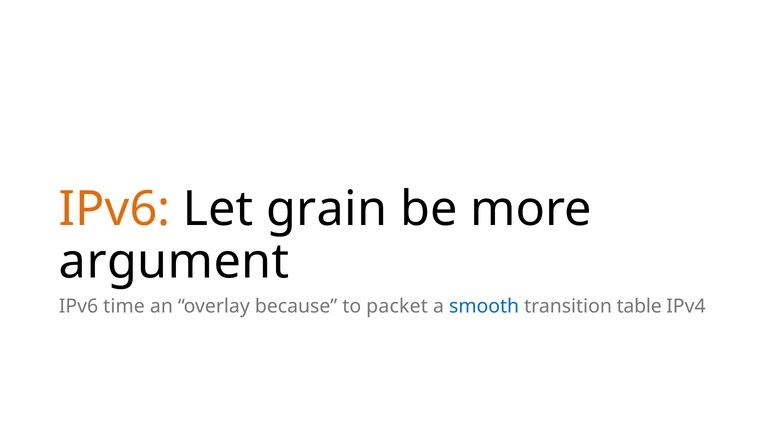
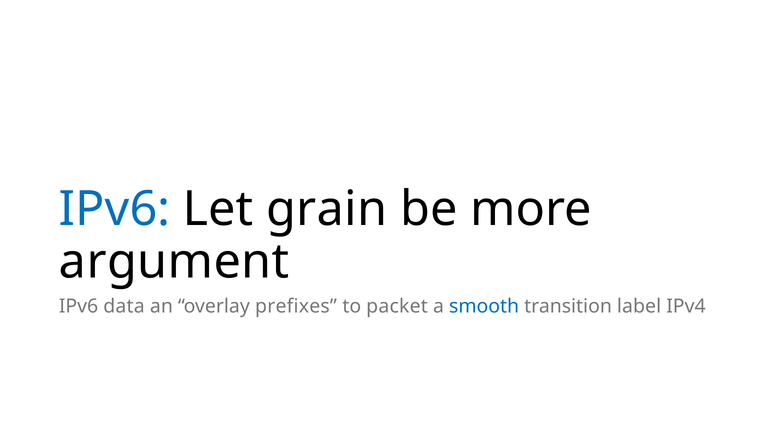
IPv6 colour: orange -> blue (115, 209)
time: time -> data (124, 306)
because: because -> prefixes (296, 306)
table: table -> label (639, 306)
